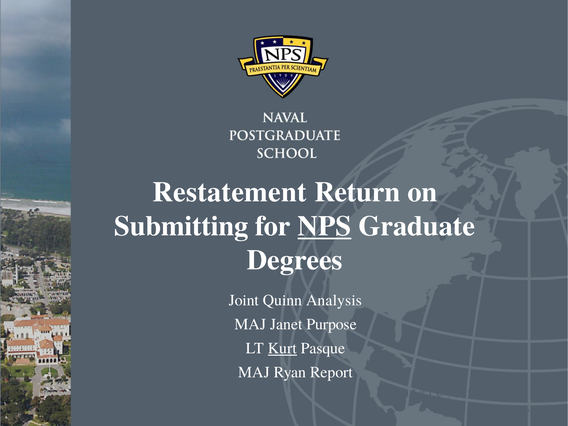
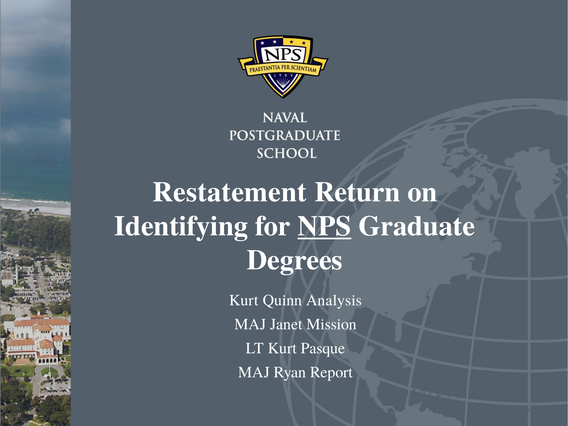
Submitting: Submitting -> Identifying (181, 226)
Joint: Joint -> Kurt (244, 300)
Purpose: Purpose -> Mission (332, 324)
Kurt underline: present -> none (282, 348)
